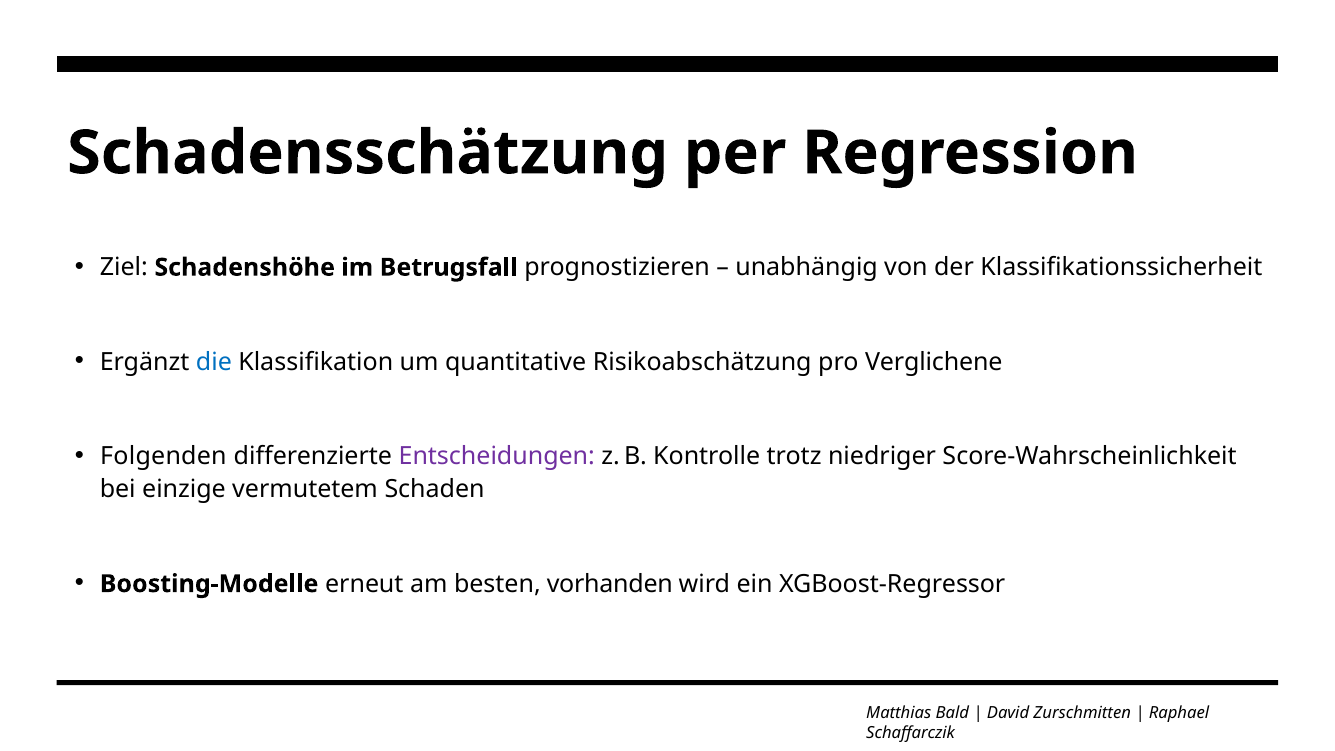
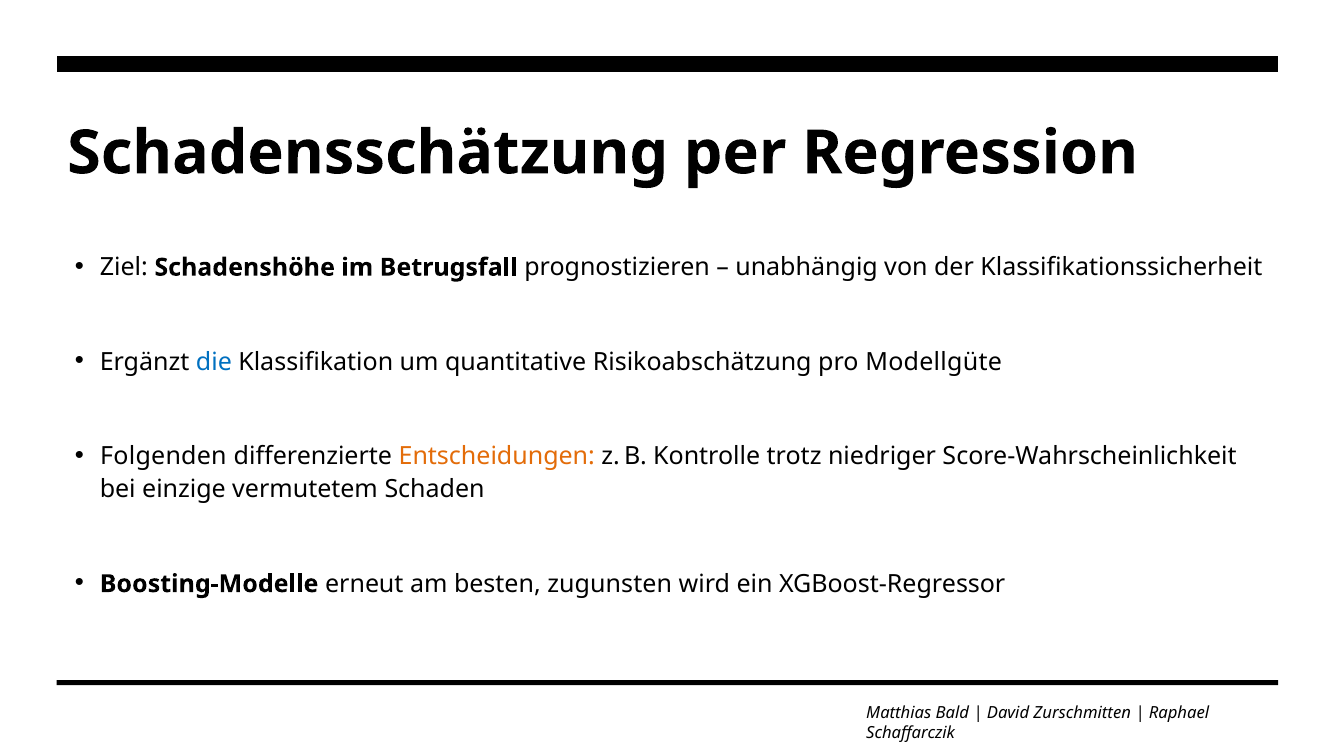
Verglichene: Verglichene -> Modellgüte (934, 362)
Entscheidungen colour: purple -> orange (497, 456)
vorhanden: vorhanden -> zugunsten (610, 584)
